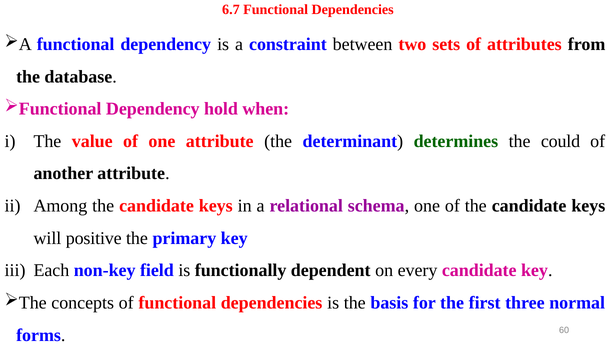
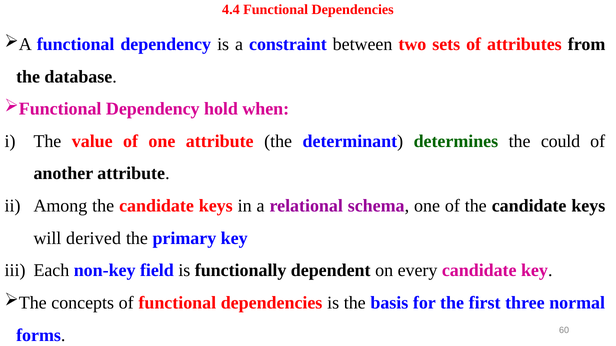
6.7: 6.7 -> 4.4 (231, 10)
positive: positive -> derived (94, 239)
